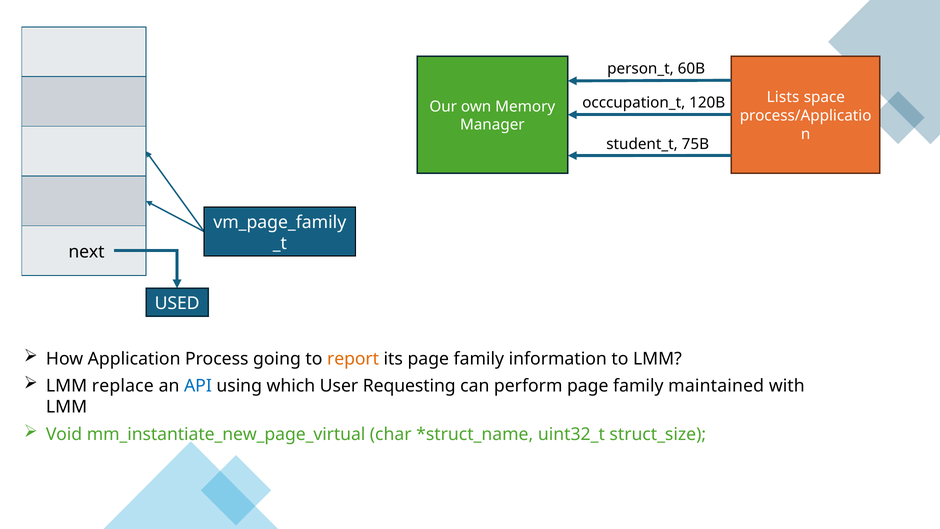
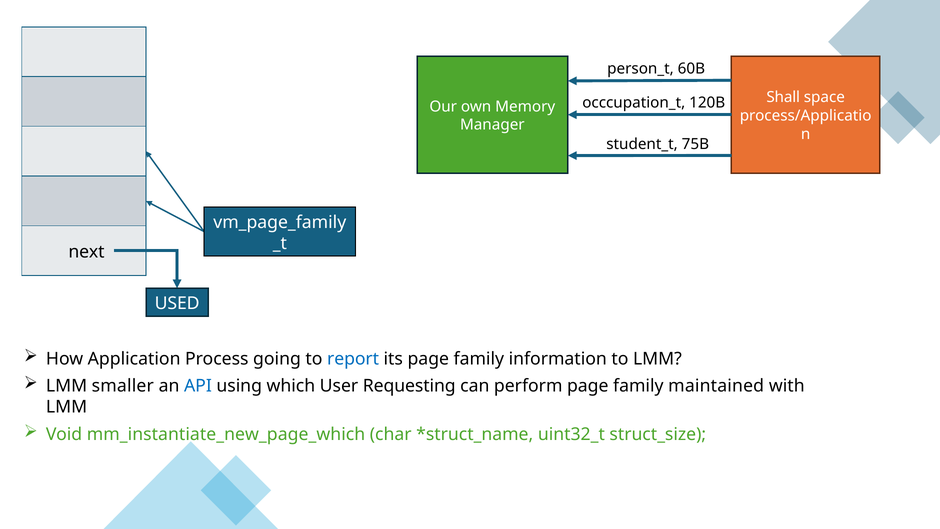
Lists: Lists -> Shall (783, 97)
report colour: orange -> blue (353, 359)
replace: replace -> smaller (123, 386)
mm_instantiate_new_page_virtual: mm_instantiate_new_page_virtual -> mm_instantiate_new_page_which (226, 434)
